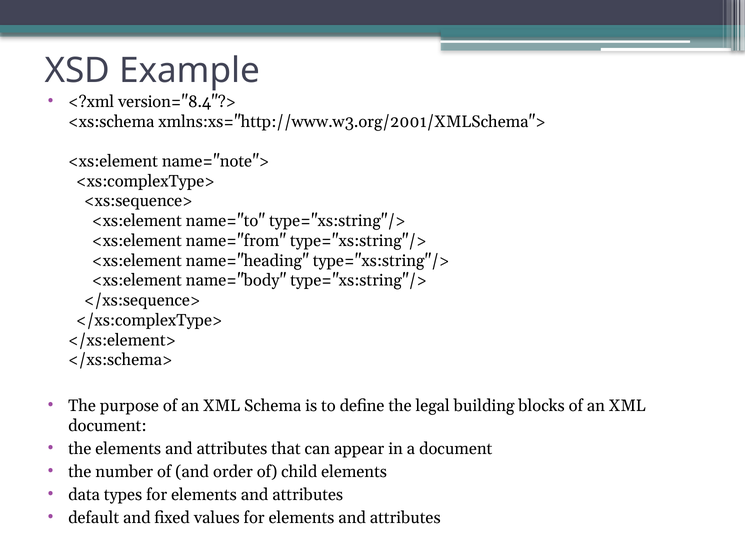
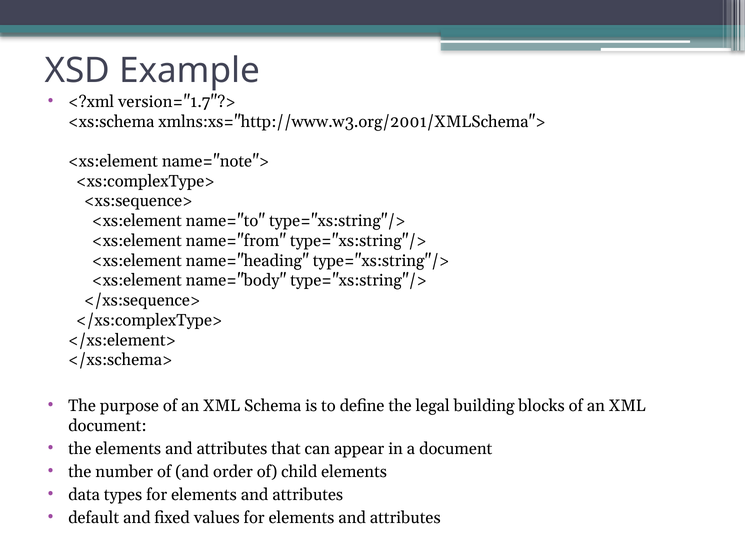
version="8.4"?>: version="8.4"?> -> version="1.7"?> (177, 102)
